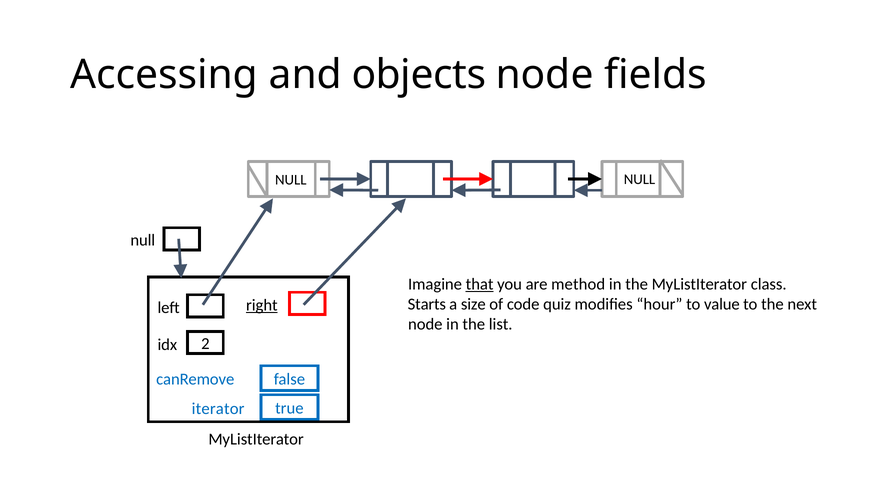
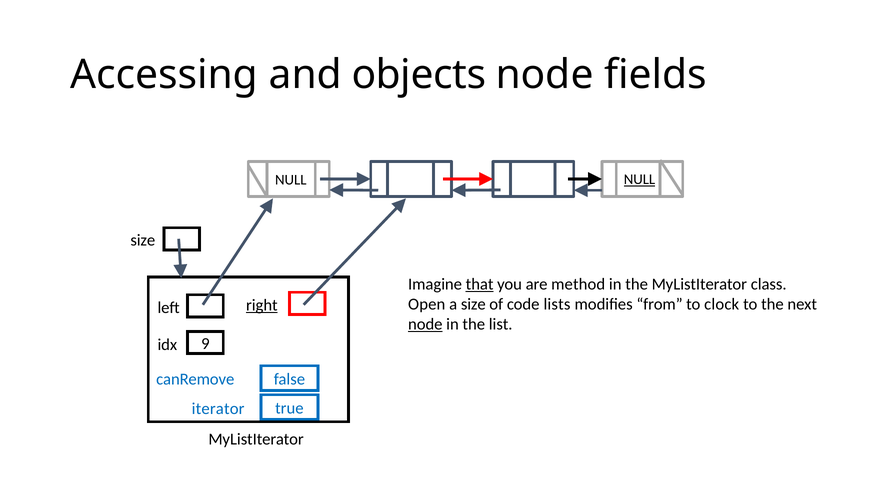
NULL underline: none -> present (639, 179)
null: null -> size (143, 240)
Starts: Starts -> Open (427, 304)
quiz: quiz -> lists (557, 304)
hour: hour -> from (660, 304)
value: value -> clock (722, 304)
node underline: none -> present (425, 324)
2: 2 -> 9 (205, 343)
